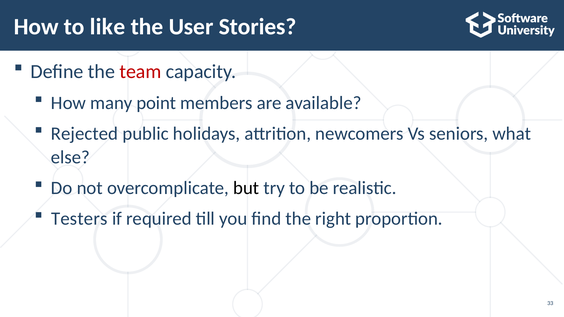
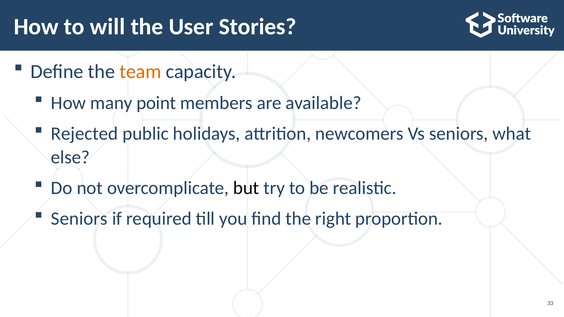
like: like -> will (108, 27)
team colour: red -> orange (140, 72)
Testers: Testers -> Seniors (79, 219)
